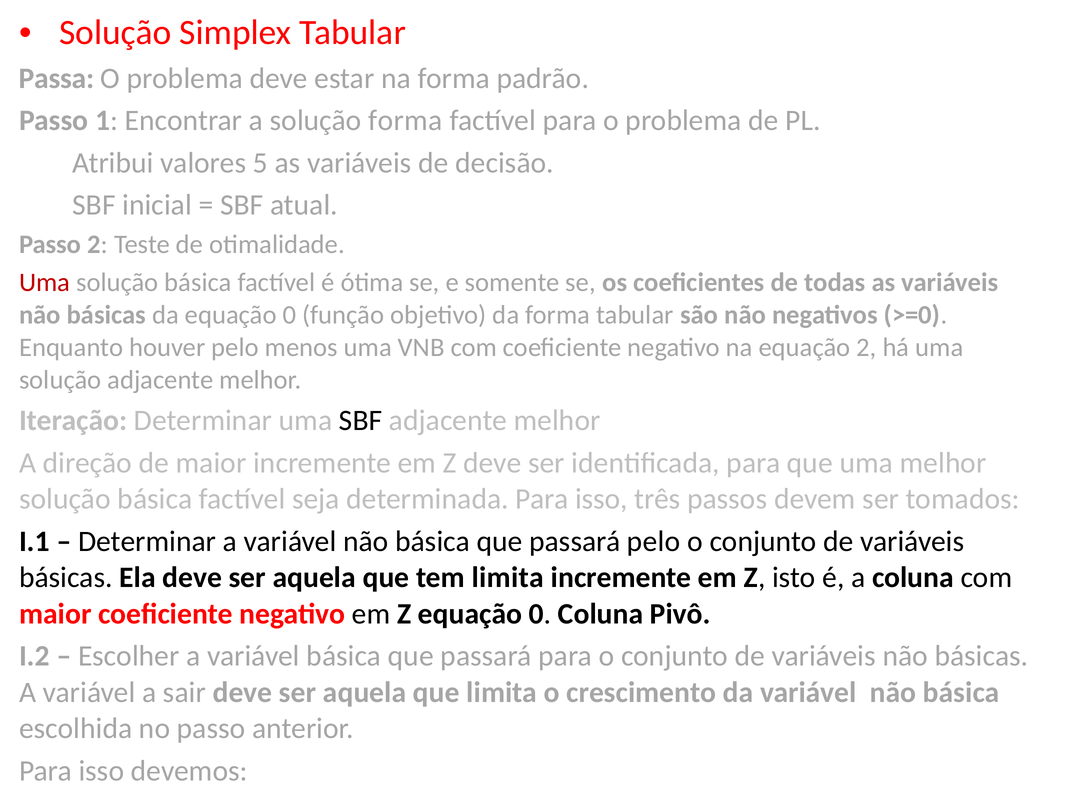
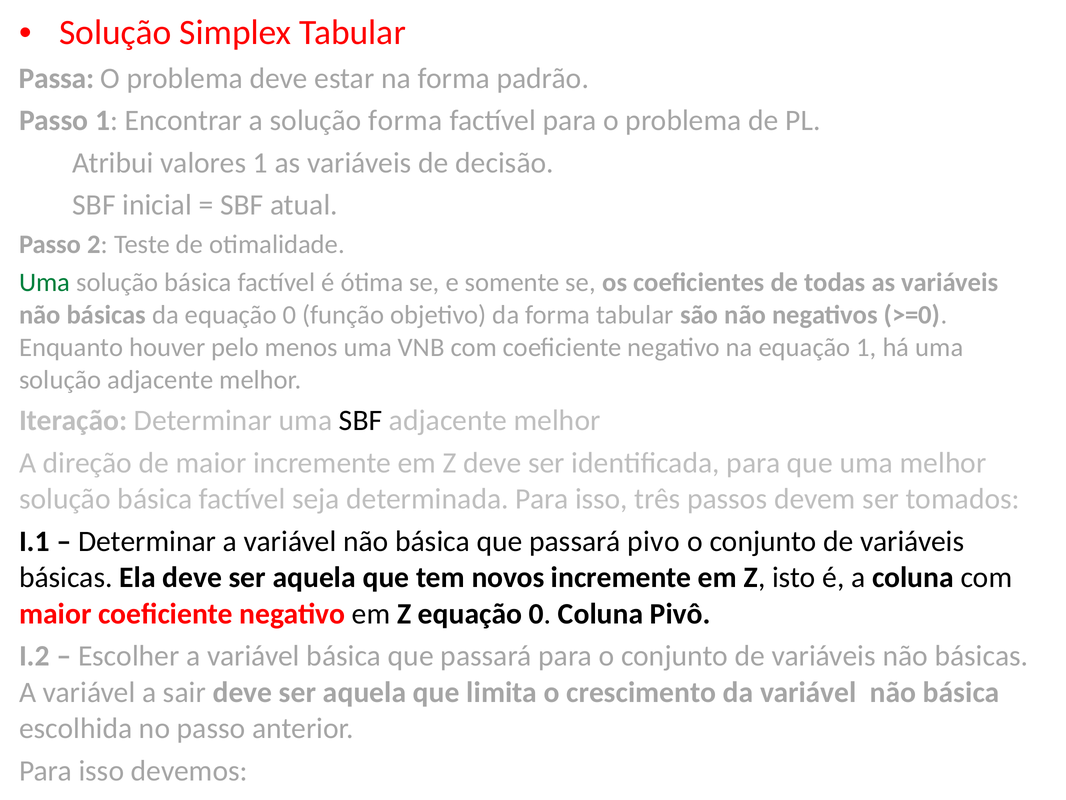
valores 5: 5 -> 1 (260, 163)
Uma colour: red -> green (45, 282)
equação 2: 2 -> 1 (866, 347)
passará pelo: pelo -> pivo (654, 541)
tem limita: limita -> novos (508, 577)
